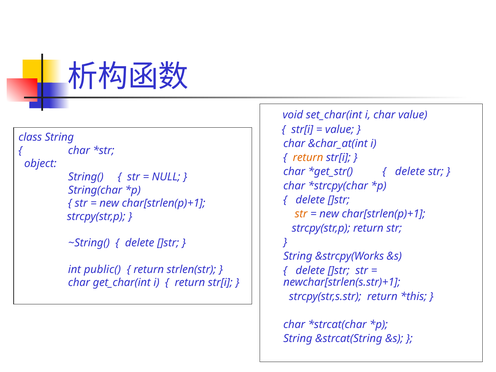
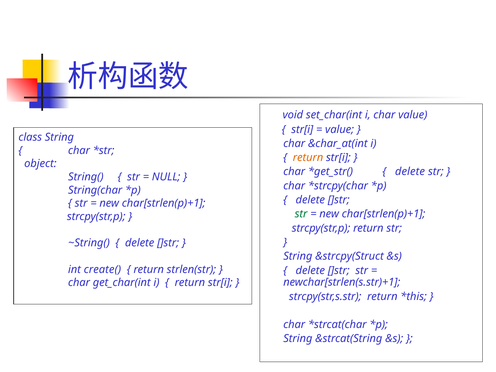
str colour: orange -> green (301, 214)
&strcpy(Works: &strcpy(Works -> &strcpy(Struct (349, 256)
public(: public( -> create( (102, 269)
